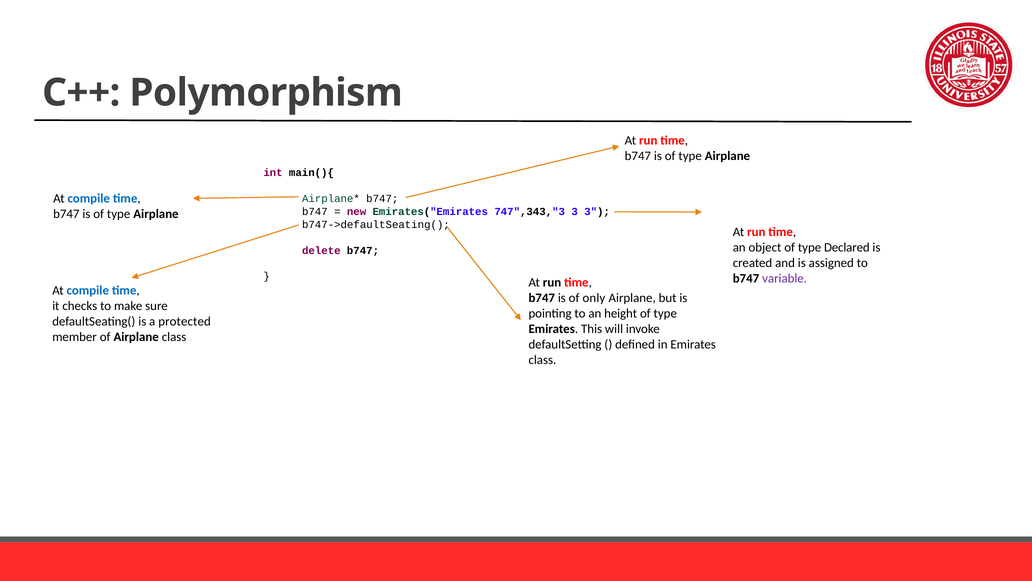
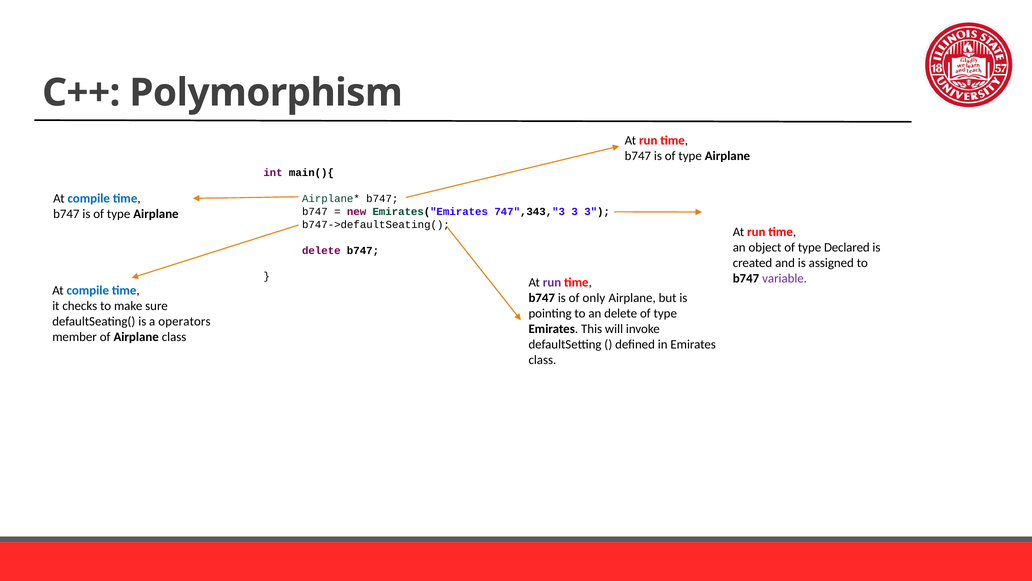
run colour: black -> purple (552, 282)
an height: height -> delete (621, 313)
protected: protected -> operators (185, 321)
